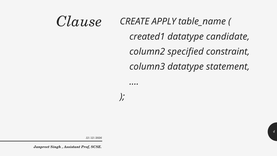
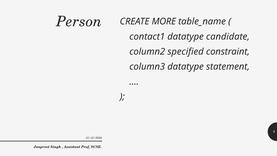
Clause: Clause -> Person (79, 21)
APPLY: APPLY -> MORE (164, 21)
created1: created1 -> contact1 (147, 37)
